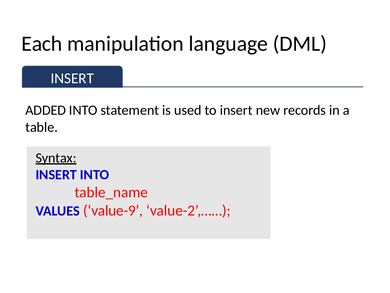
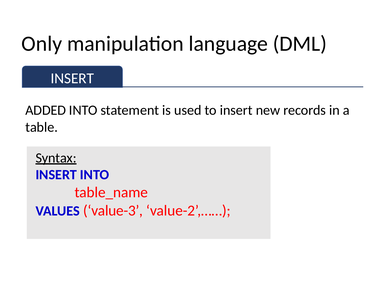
Each: Each -> Only (42, 44)
value-9: value-9 -> value-3 (113, 210)
